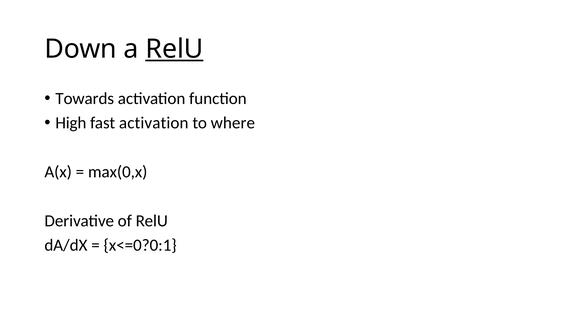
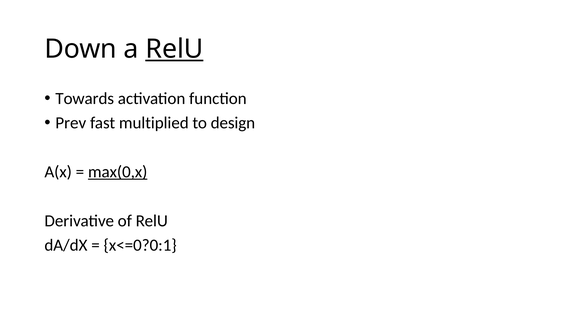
High: High -> Prev (71, 123)
fast activation: activation -> multiplied (154, 123)
where: where -> design (233, 123)
max(0,x underline: none -> present (118, 172)
